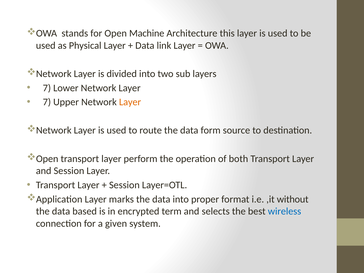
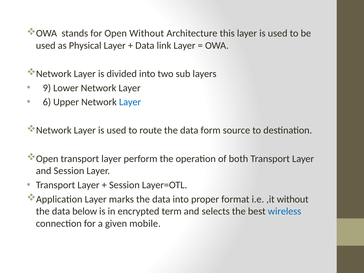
Open Machine: Machine -> Without (147, 33)
7: 7 -> 9 (47, 88)
7: 7 -> 6 (47, 102)
Layer colour: orange -> blue (130, 102)
based: based -> below (85, 211)
system: system -> mobile (145, 223)
